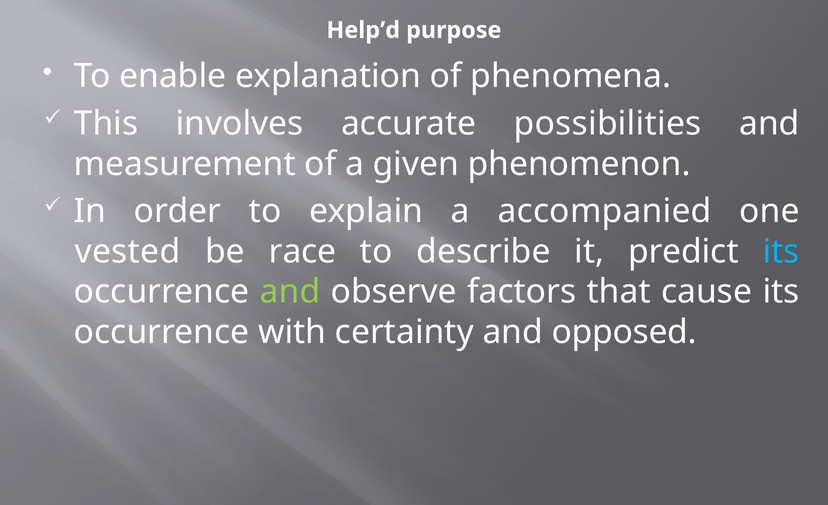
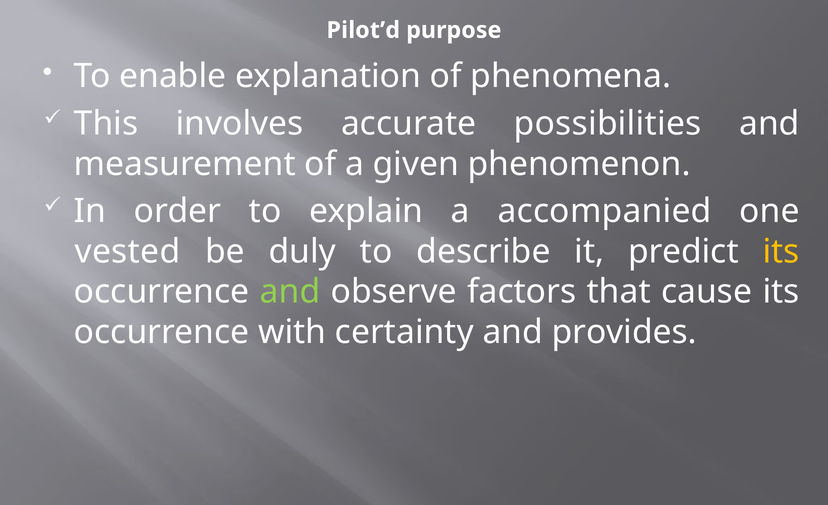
Help’d: Help’d -> Pilot’d (363, 30)
race: race -> duly (302, 251)
its colour: light blue -> yellow (781, 251)
opposed: opposed -> provides (624, 332)
